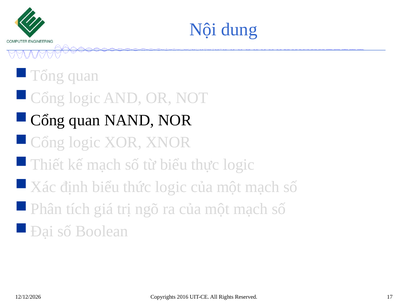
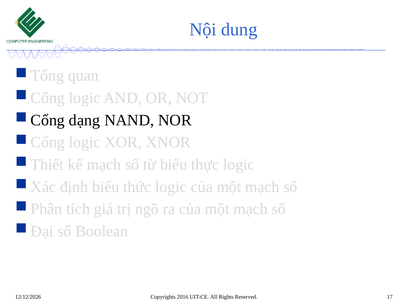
quan: quan -> dạng (85, 120)
